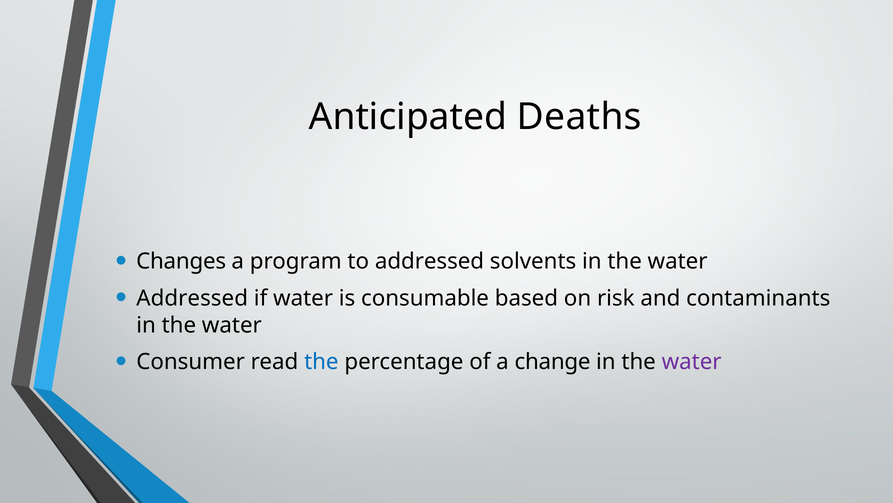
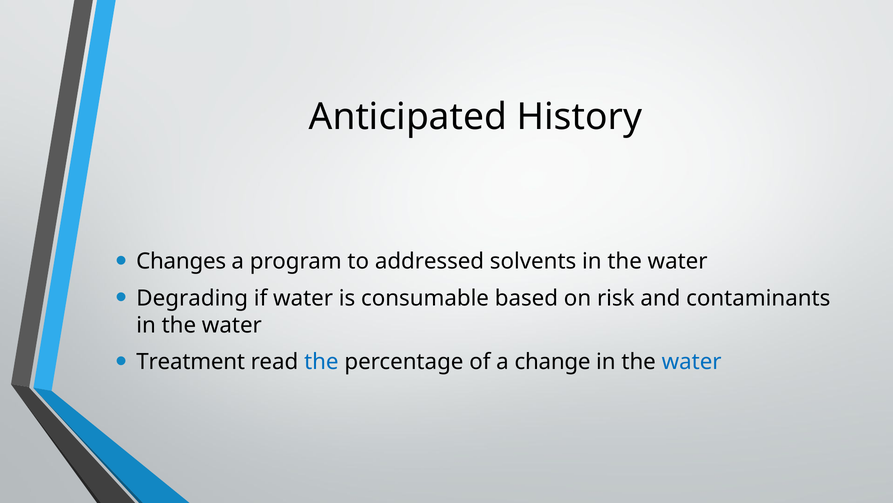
Deaths: Deaths -> History (579, 117)
Addressed: Addressed -> Degrading (192, 298)
Consumer: Consumer -> Treatment (191, 362)
water colour: purple -> blue (692, 362)
